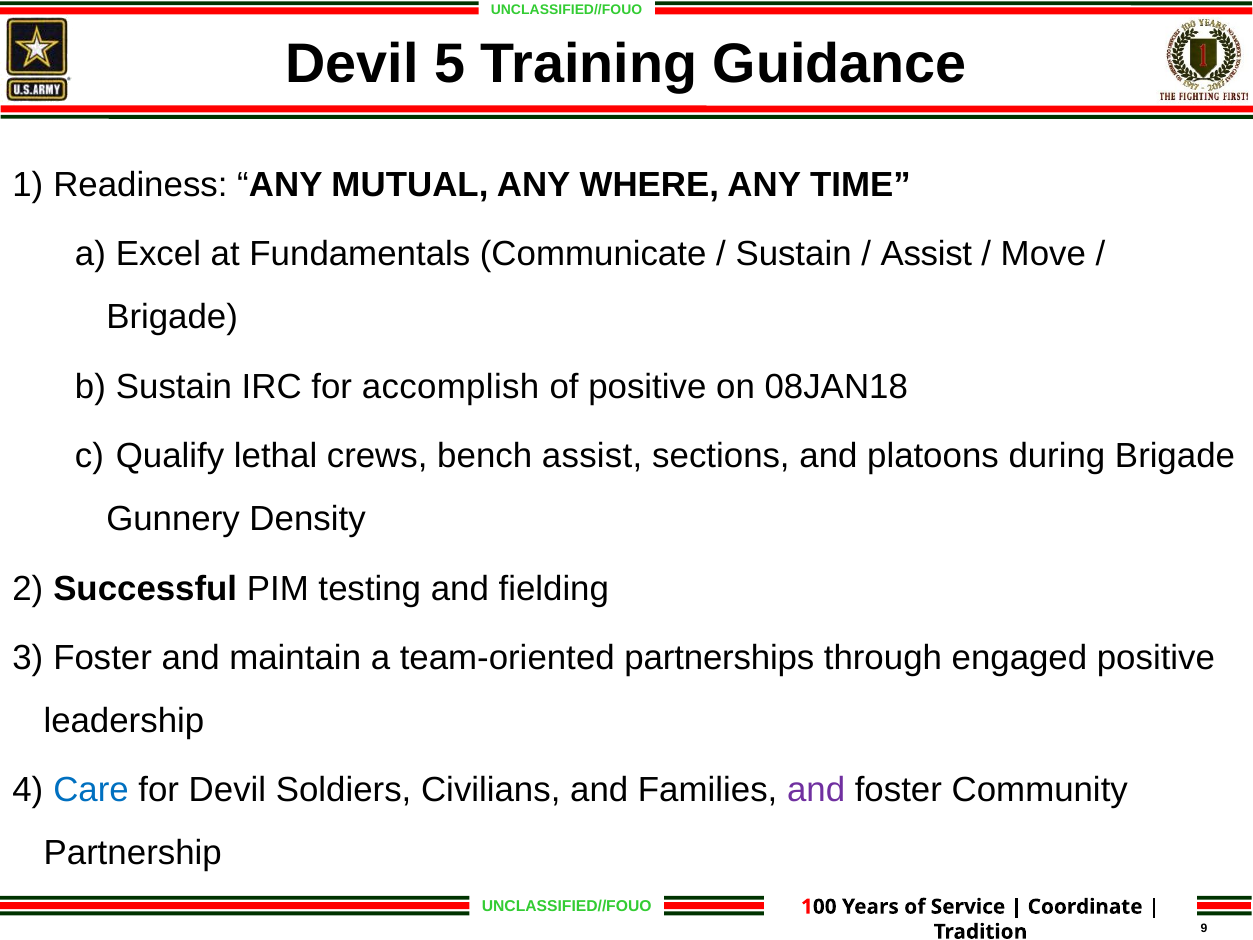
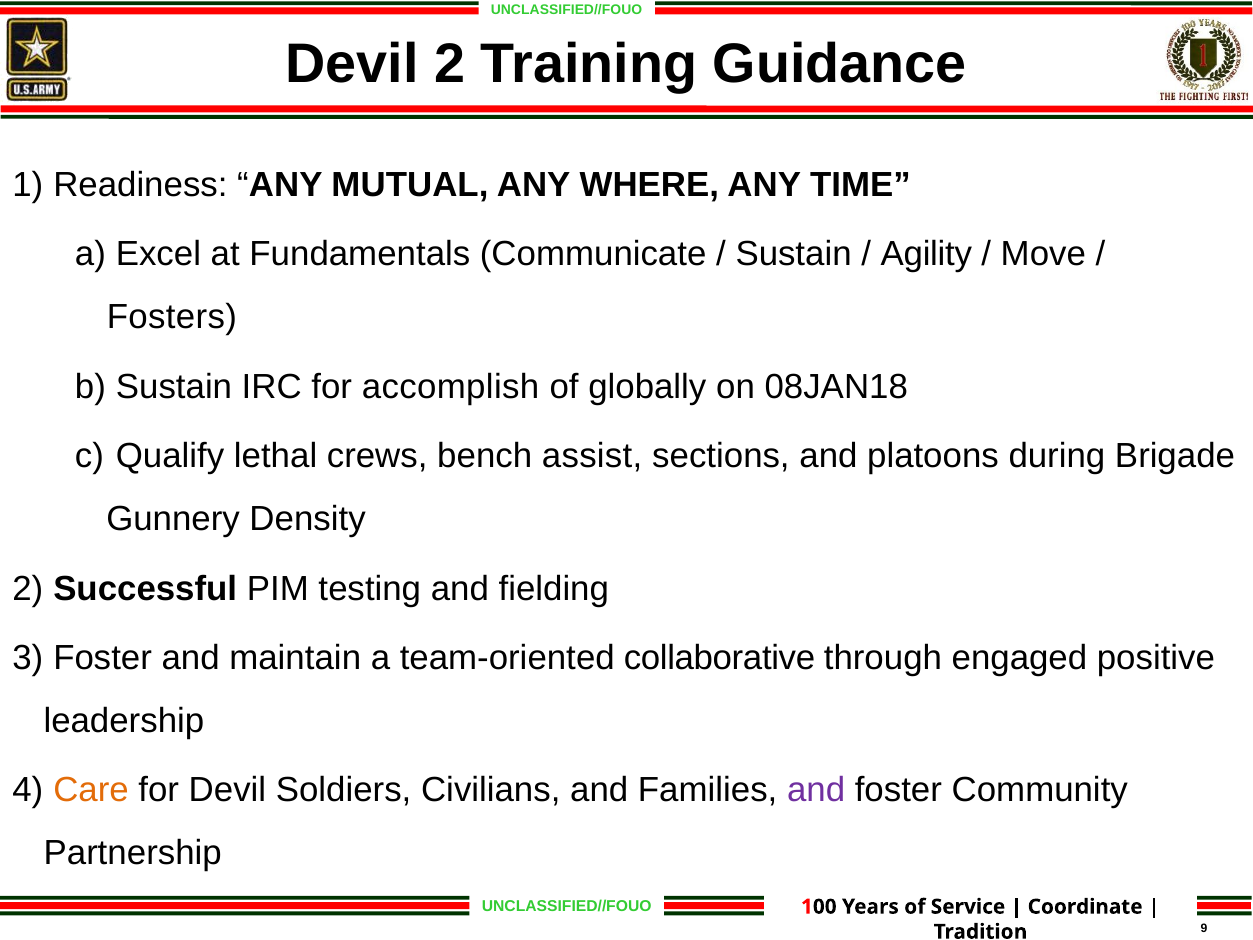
Devil 5: 5 -> 2 (450, 64)
Assist: Assist -> Agility (926, 254)
Brigade: Brigade -> Fosters (172, 317)
of positive: positive -> globally (647, 387)
partnerships: partnerships -> collaborative (719, 658)
Care colour: blue -> orange (91, 790)
